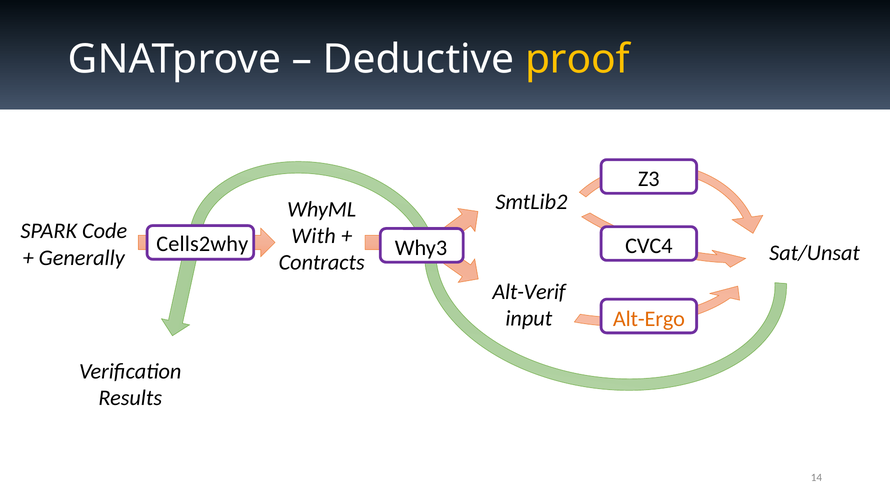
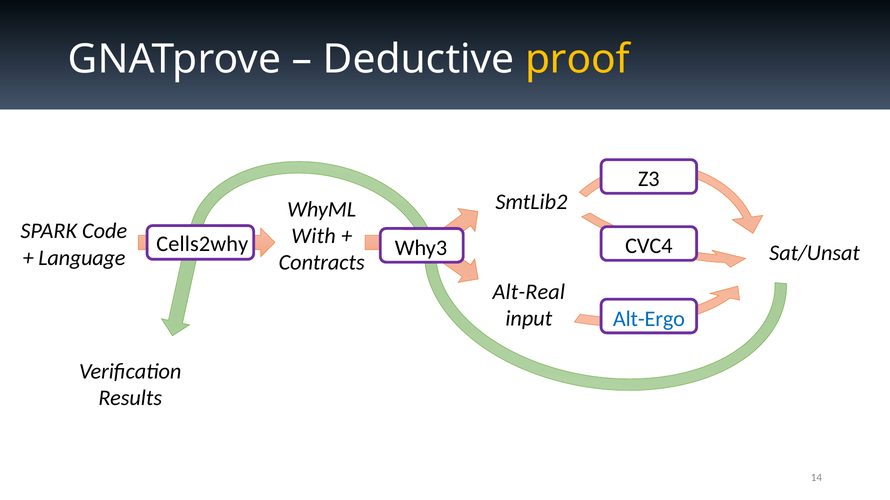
Generally: Generally -> Language (82, 258)
Alt-Verif: Alt-Verif -> Alt-Real (529, 292)
Alt-Ergo colour: orange -> blue (649, 319)
